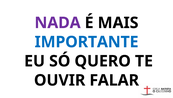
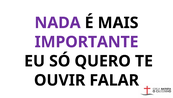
IMPORTANTE colour: blue -> purple (87, 42)
